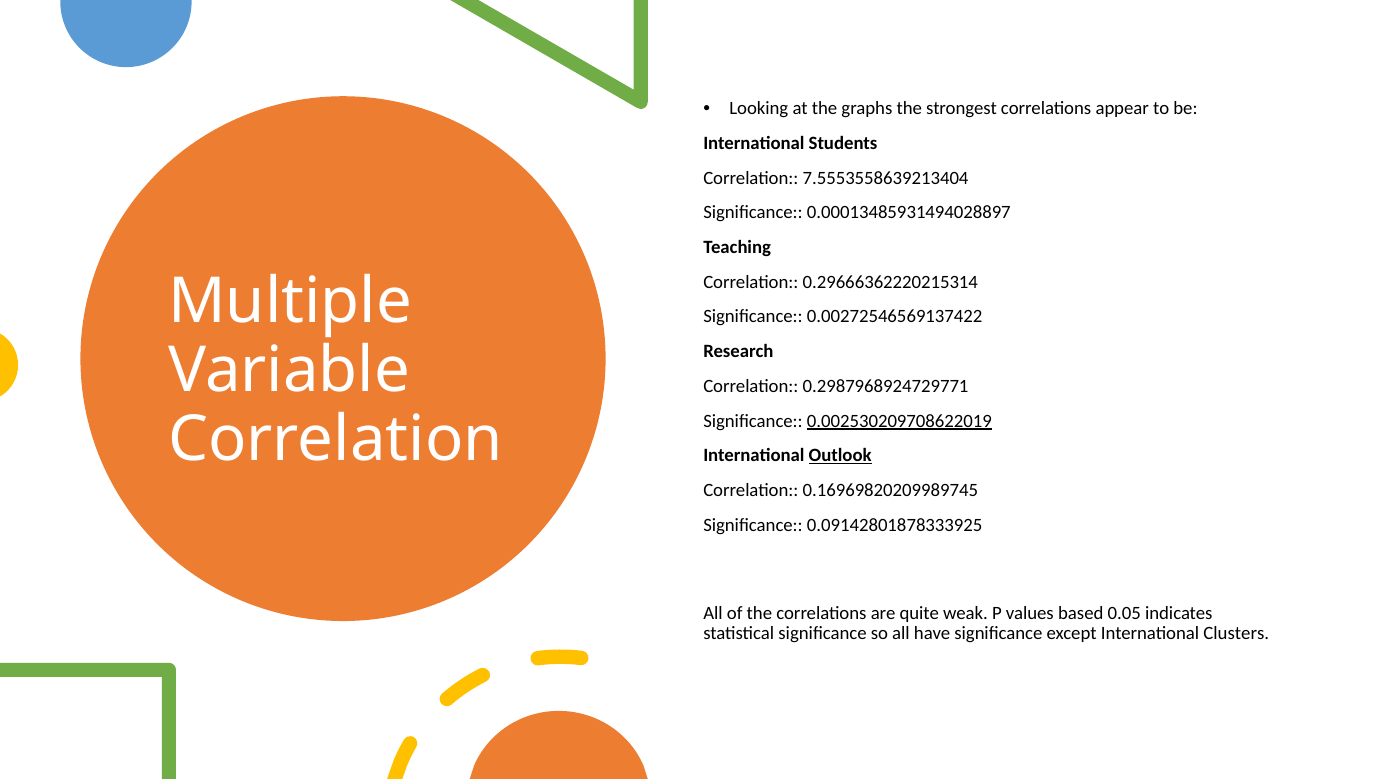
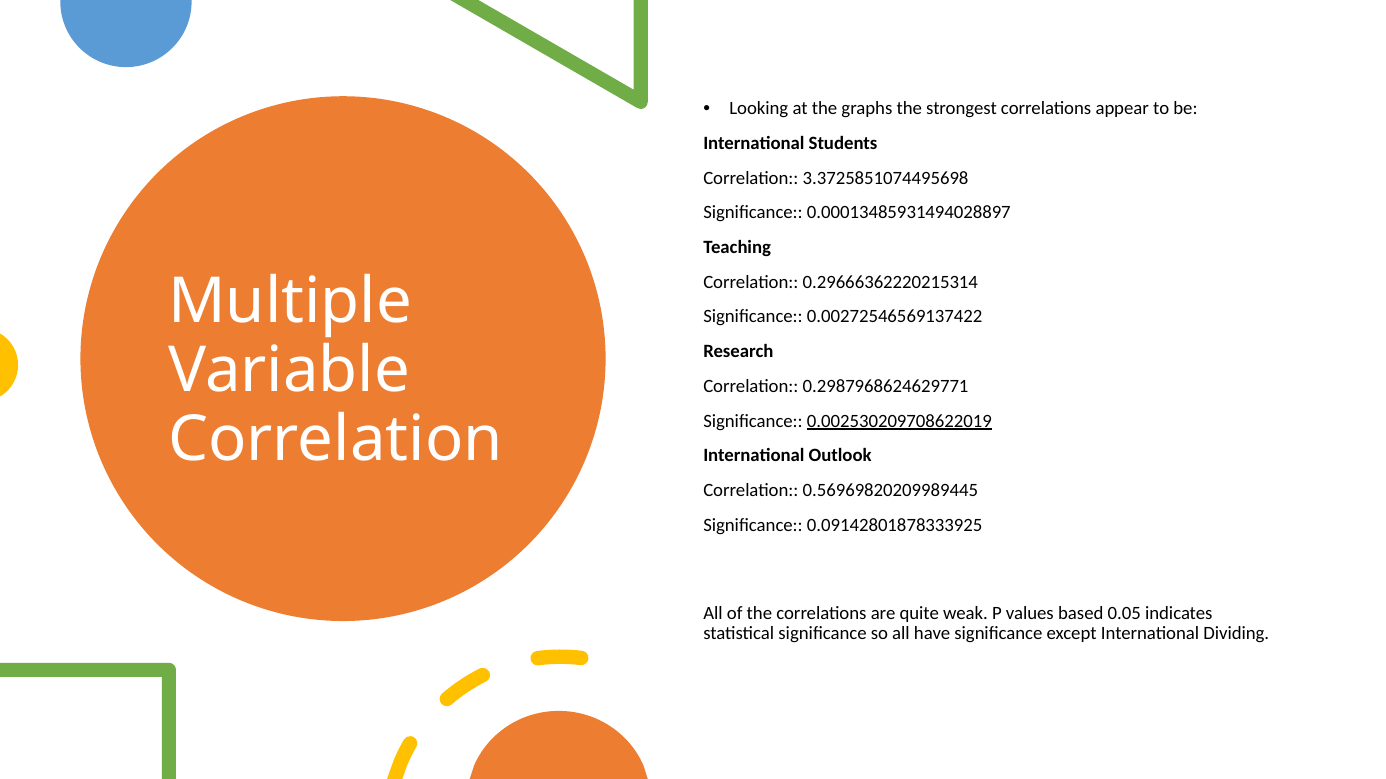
7.5553558639213404: 7.5553558639213404 -> 3.3725851074495698 (886, 178)
0.2987968924729771: 0.2987968924729771 -> 0.2987968624629771 (886, 387)
Outlook underline: present -> none (840, 456)
0.16969820209989745: 0.16969820209989745 -> 0.56969820209989445 (890, 491)
Clusters: Clusters -> Dividing (1236, 634)
